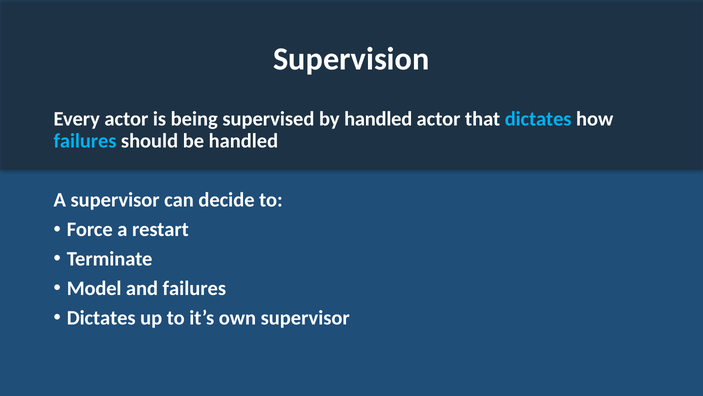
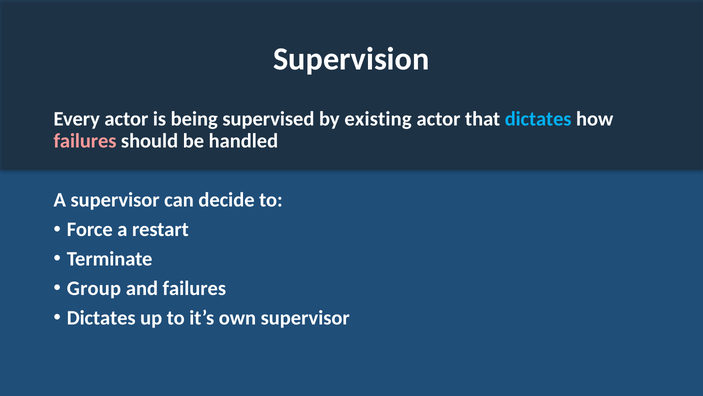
by handled: handled -> existing (378, 119)
failures colour: light blue -> pink (85, 141)
Model: Model -> Group (94, 288)
